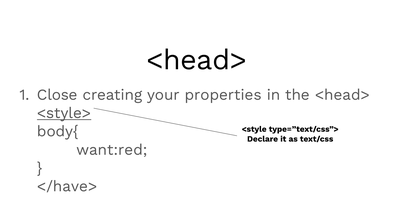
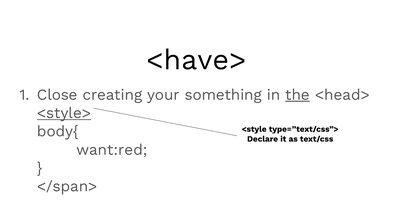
<head>: <head> -> <have> (196, 60)
properties: properties -> something (223, 95)
the underline: none -> present (297, 95)
</have>: </have> -> </span> (67, 186)
